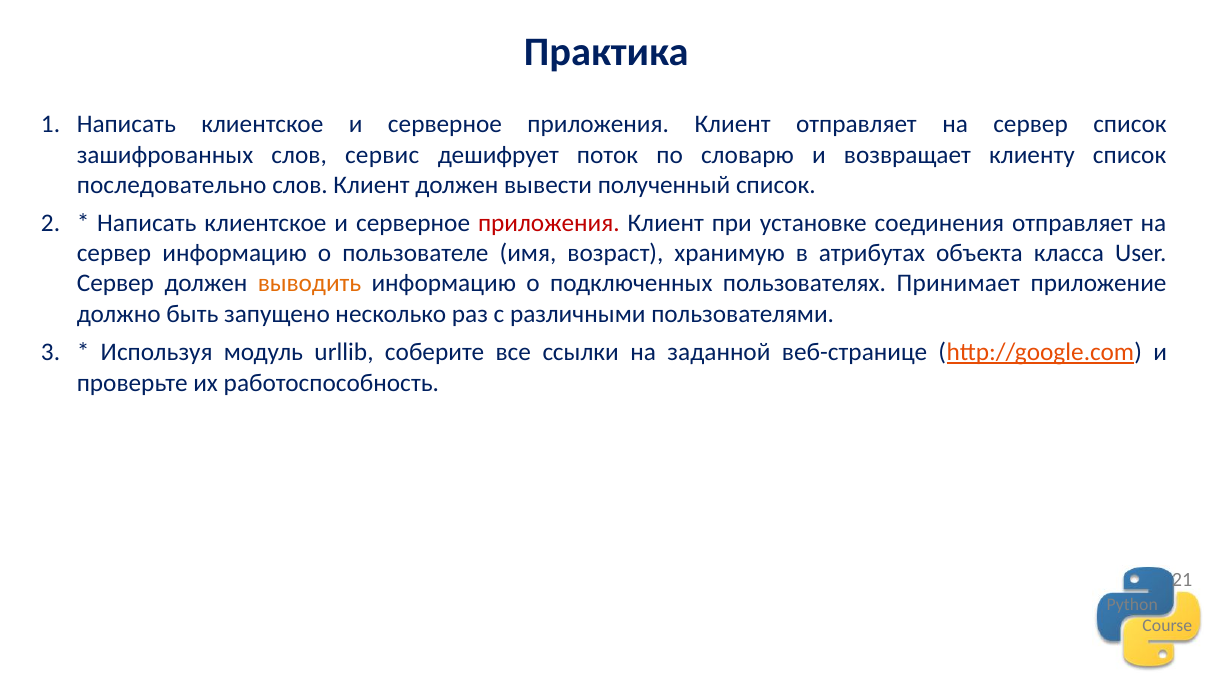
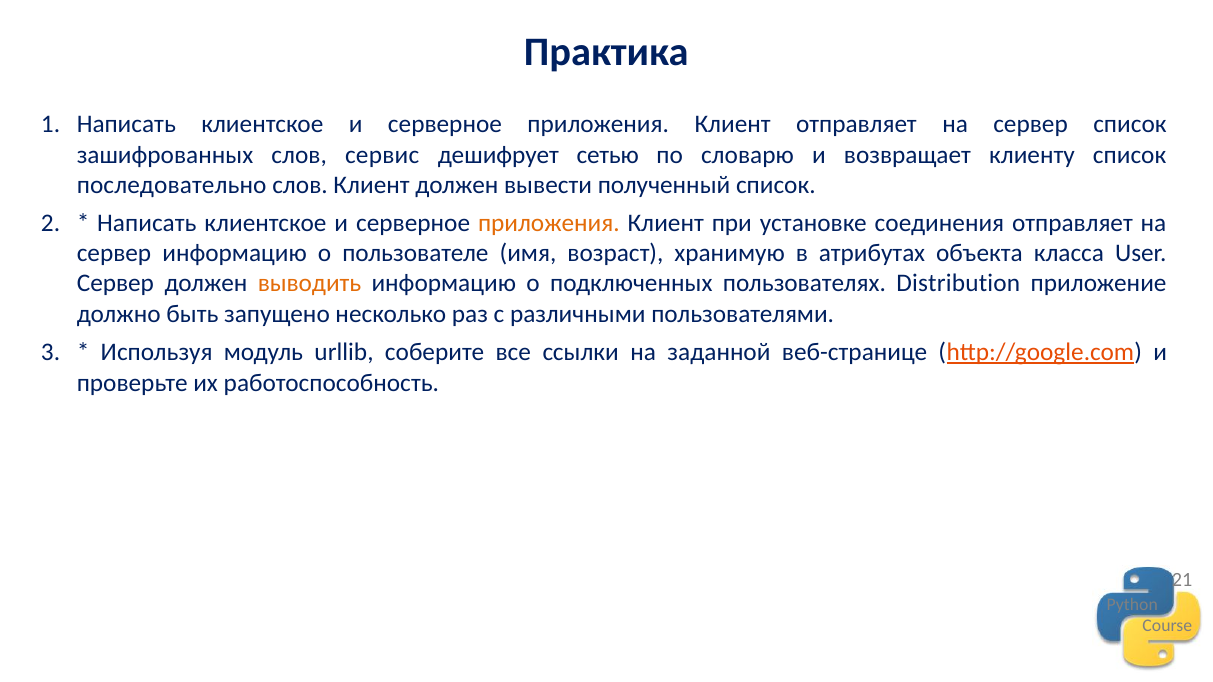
поток: поток -> сетью (608, 155)
приложения colour: red -> orange (549, 223)
Принимает: Принимает -> Distribution (958, 284)
